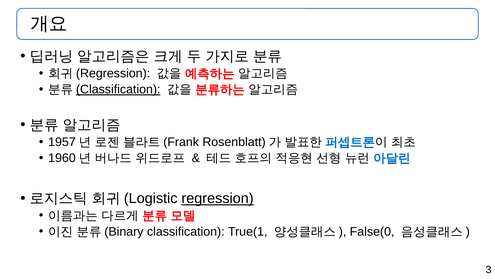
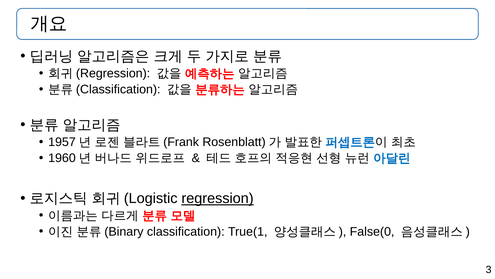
Classification underline: present -> none (118, 89)
